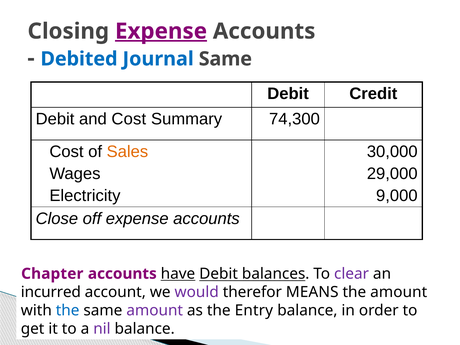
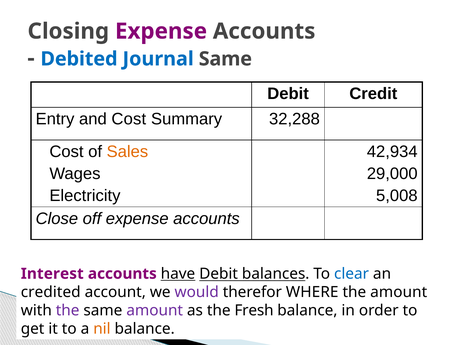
Expense underline: present -> none (161, 31)
Debit: Debit -> Entry (55, 119)
74,300: 74,300 -> 32,288 (294, 119)
30,000: 30,000 -> 42,934 (392, 152)
9,000: 9,000 -> 5,008 (397, 196)
Chapter: Chapter -> Interest (52, 274)
clear colour: purple -> blue (352, 274)
incurred: incurred -> credited (51, 292)
MEANS: MEANS -> WHERE (312, 292)
the colour: blue -> purple (68, 311)
Entry: Entry -> Fresh (254, 311)
nil colour: purple -> orange (102, 329)
